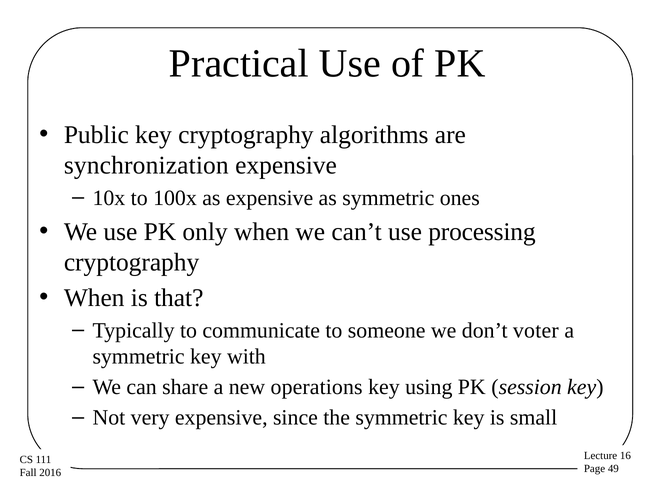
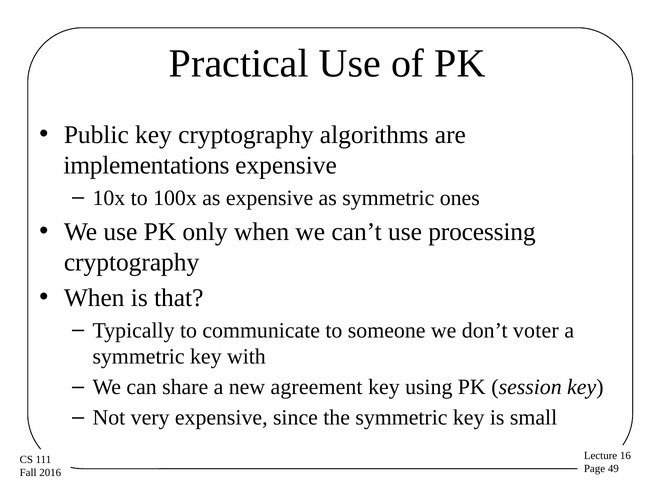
synchronization: synchronization -> implementations (147, 166)
operations: operations -> agreement (317, 387)
